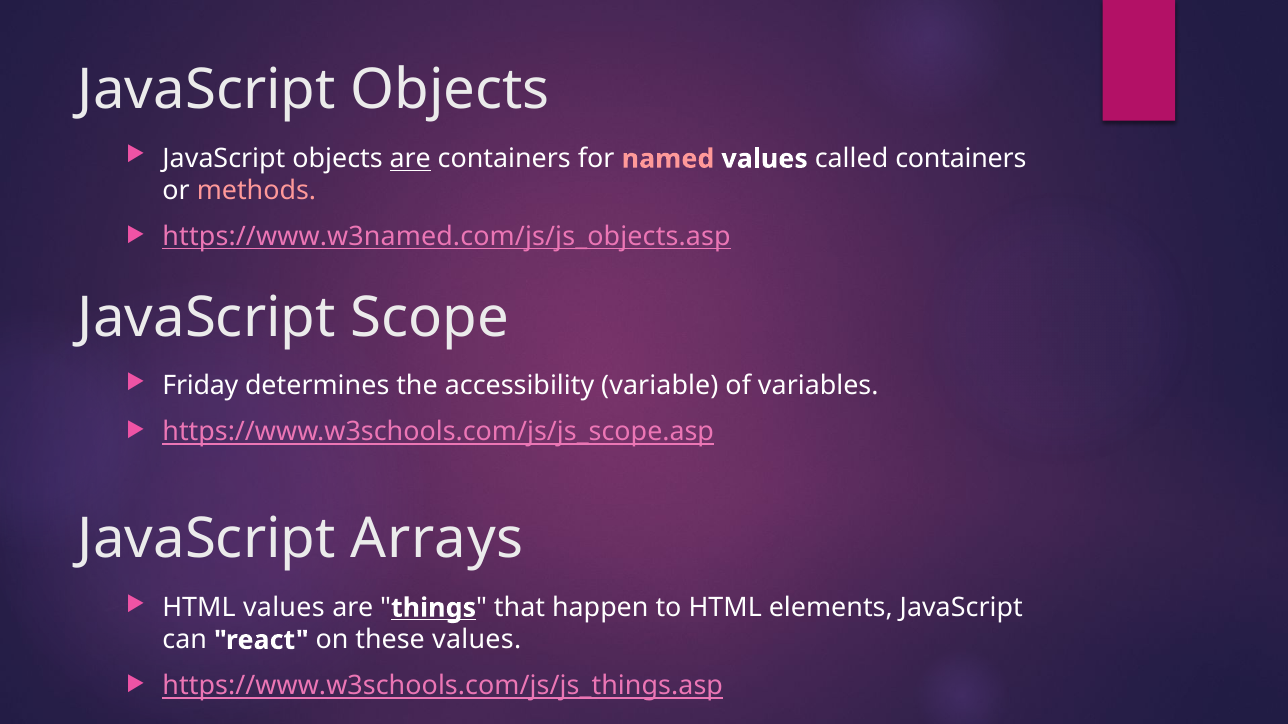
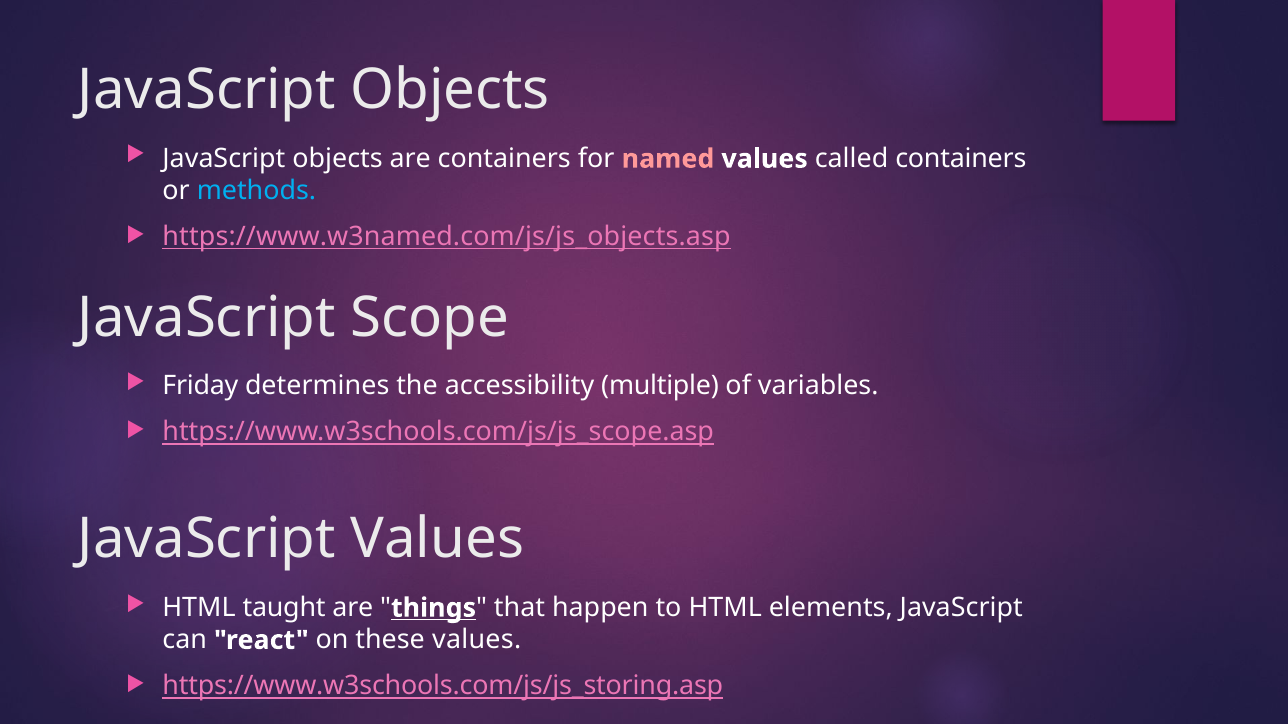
are underline: present -> none (410, 159)
methods colour: pink -> light blue (256, 191)
variable: variable -> multiple (660, 386)
JavaScript Arrays: Arrays -> Values (437, 540)
HTML values: values -> taught (284, 608)
https://www.w3schools.com/js/js_things.asp: https://www.w3schools.com/js/js_things.asp -> https://www.w3schools.com/js/js_storing.asp (443, 686)
